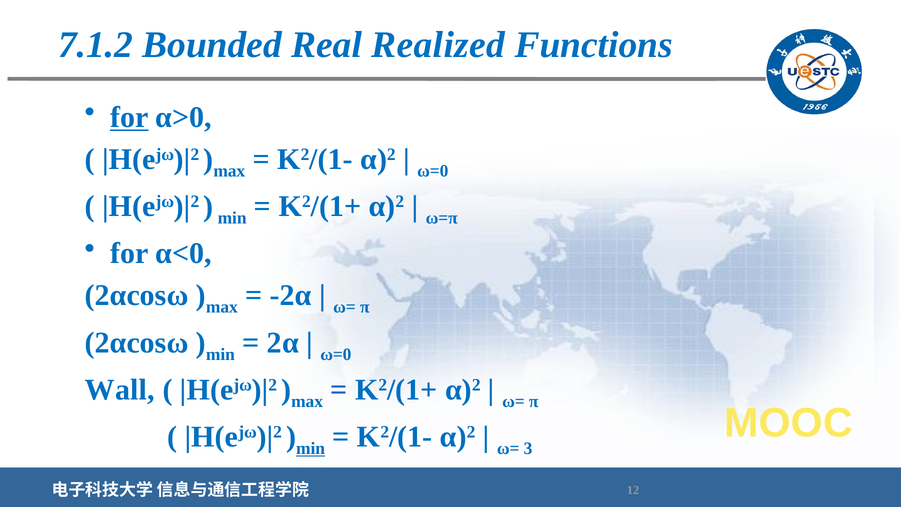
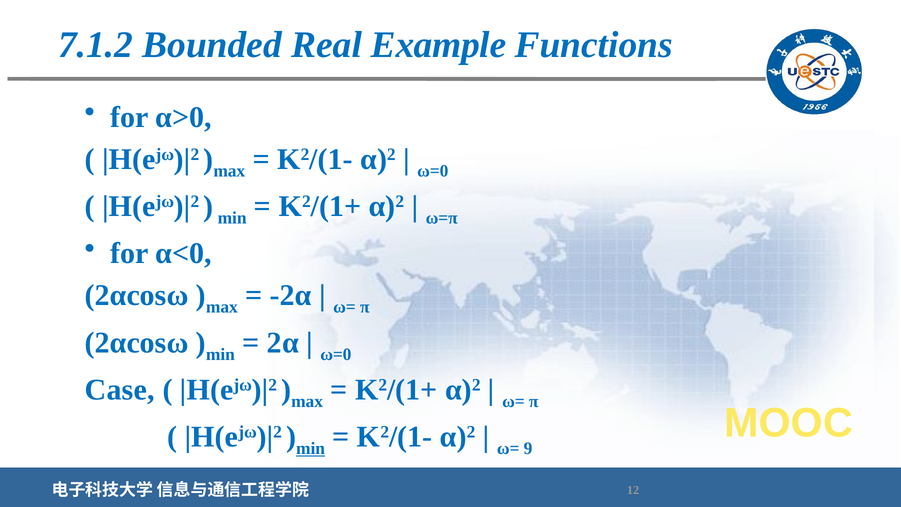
Realized: Realized -> Example (439, 45)
for underline: present -> none (129, 117)
Wall: Wall -> Case (120, 390)
3: 3 -> 9 (528, 448)
